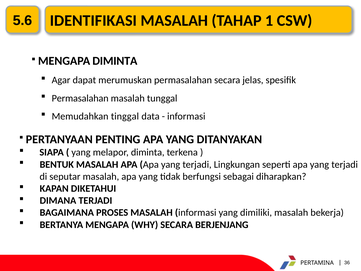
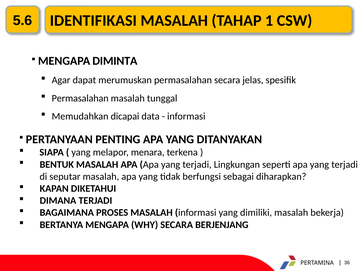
tinggal: tinggal -> dicapai (125, 116)
melapor diminta: diminta -> menara (148, 152)
